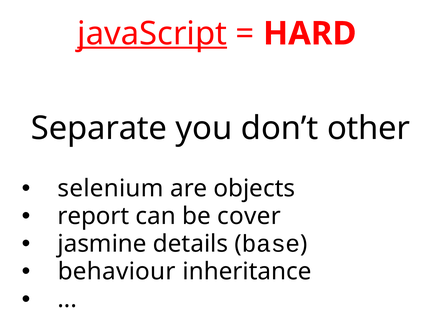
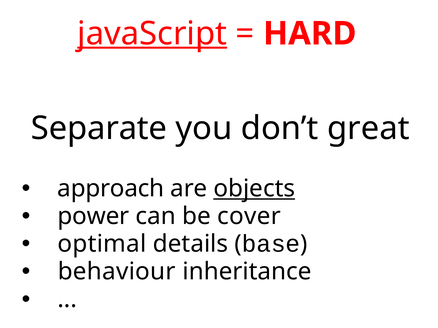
other: other -> great (368, 129)
selenium: selenium -> approach (111, 189)
objects underline: none -> present (254, 189)
report: report -> power (93, 217)
jasmine: jasmine -> optimal (102, 244)
